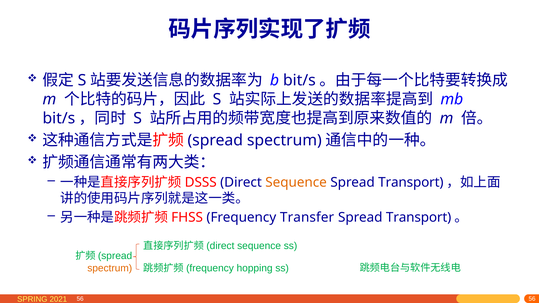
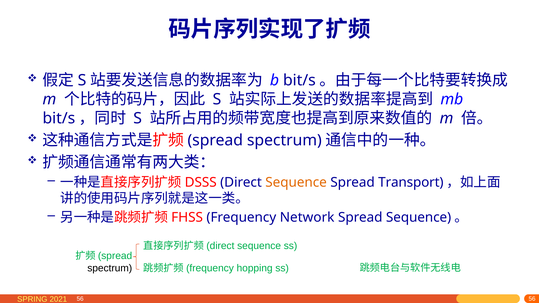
Transfer: Transfer -> Network (307, 217)
Transport: Transport -> Sequence (419, 217)
spectrum colour: orange -> black (110, 268)
